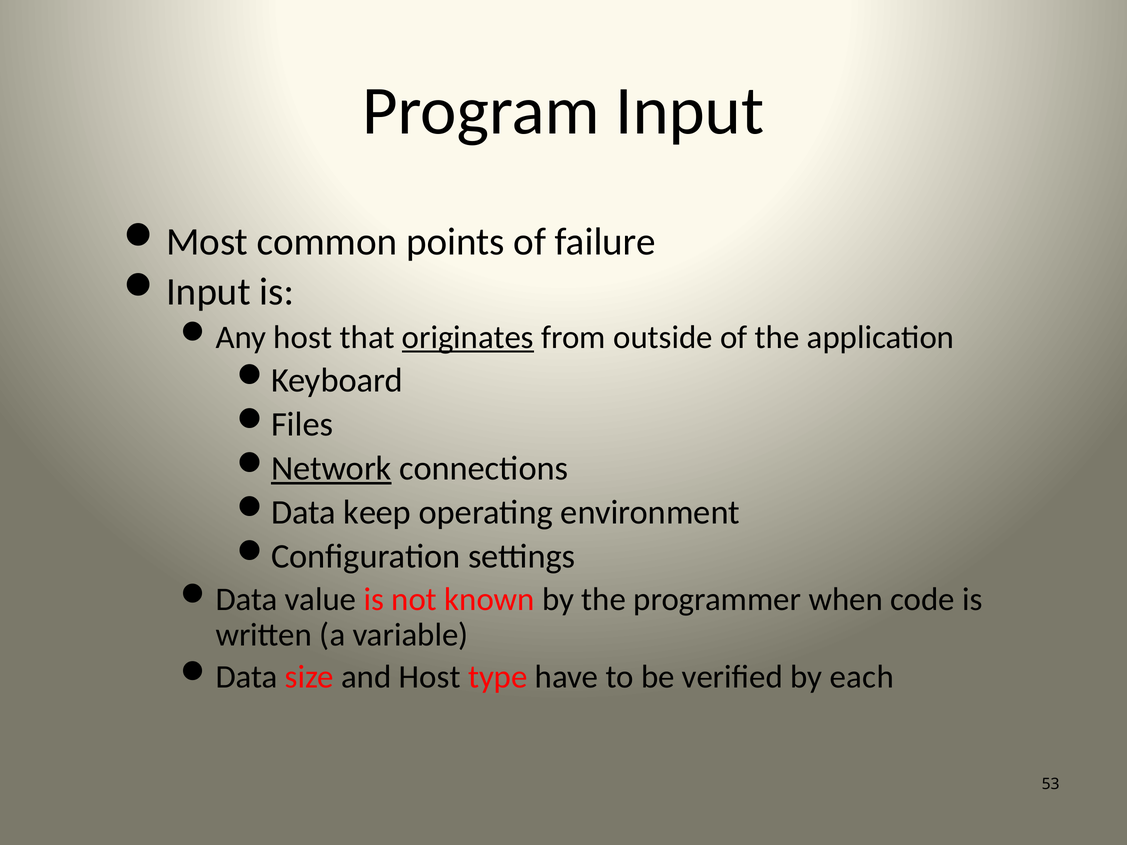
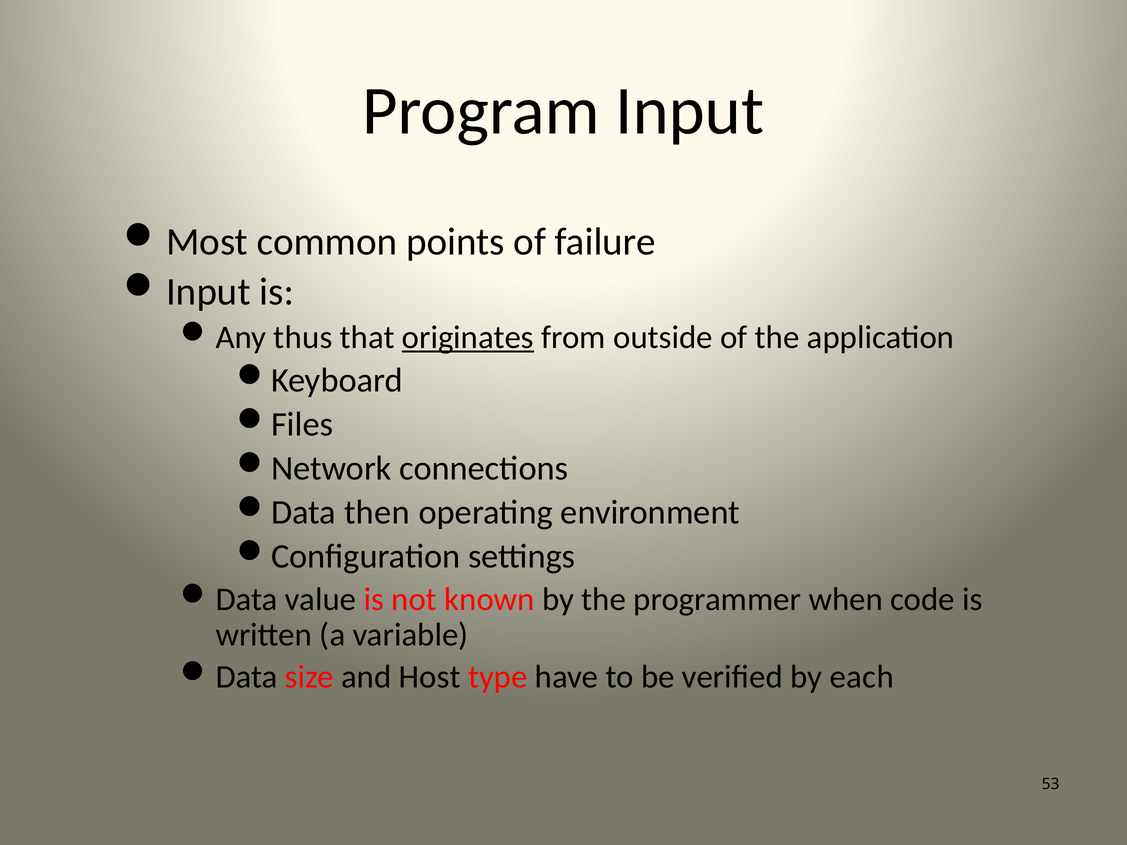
Any host: host -> thus (303, 337)
Network underline: present -> none (331, 469)
keep: keep -> then (377, 513)
